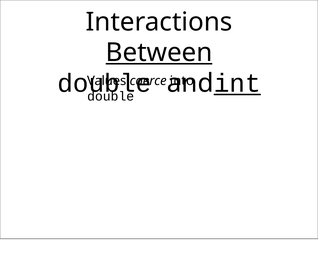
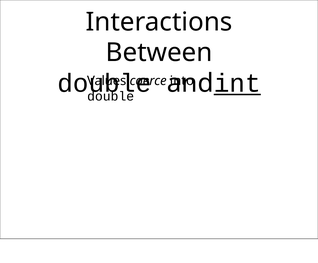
Between underline: present -> none (159, 53)
